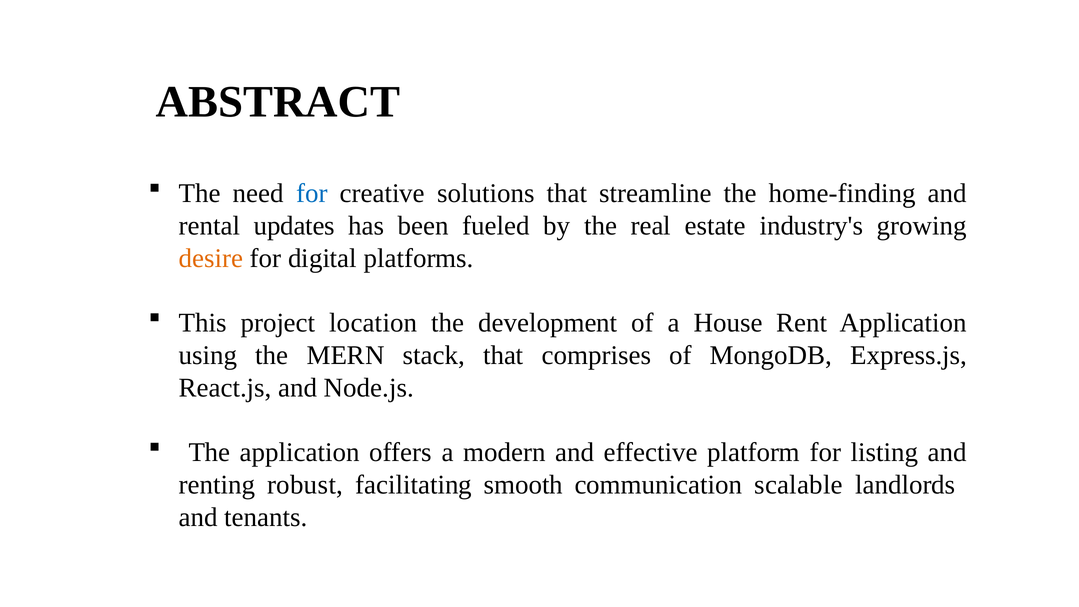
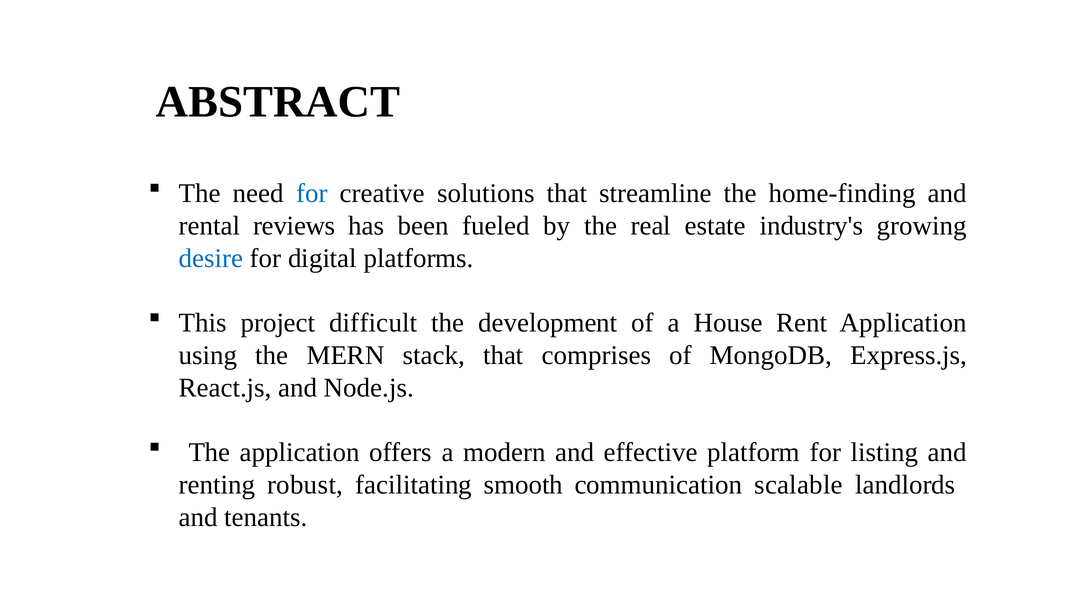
updates: updates -> reviews (294, 226)
desire colour: orange -> blue (211, 258)
location: location -> difficult (373, 323)
